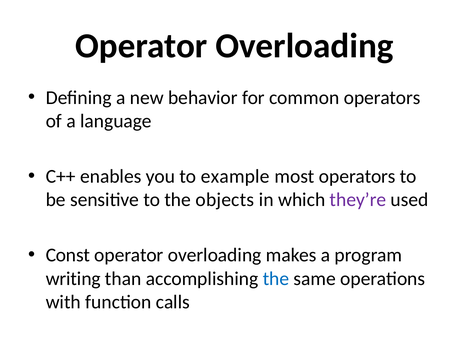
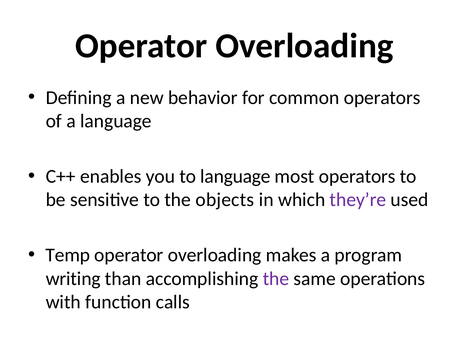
to example: example -> language (235, 176)
Const: Const -> Temp (68, 255)
the colour: blue -> purple (276, 278)
